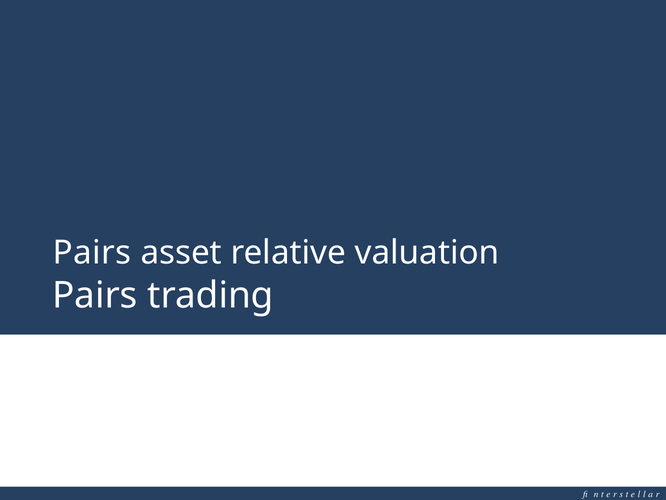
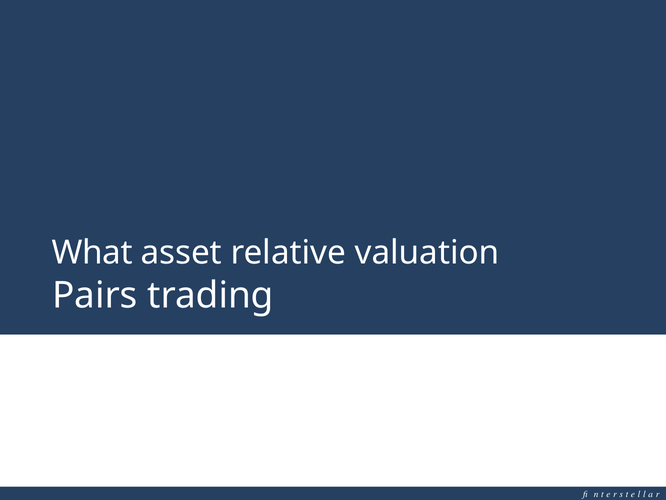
Pairs: Pairs -> What (92, 253)
